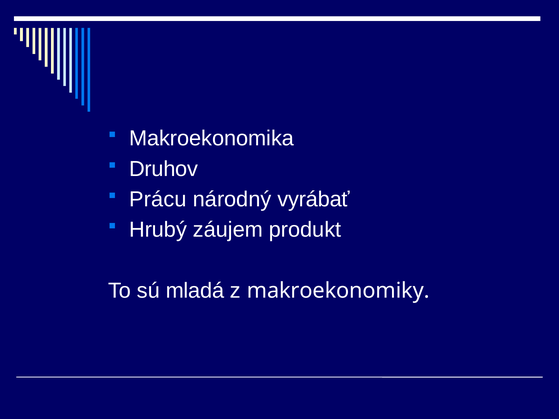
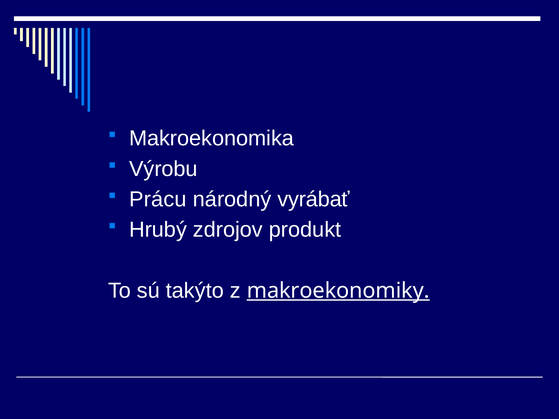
Druhov: Druhov -> Výrobu (163, 169)
záujem: záujem -> zdrojov (228, 230)
mladá: mladá -> takýto (195, 291)
makroekonomiky underline: none -> present (338, 291)
